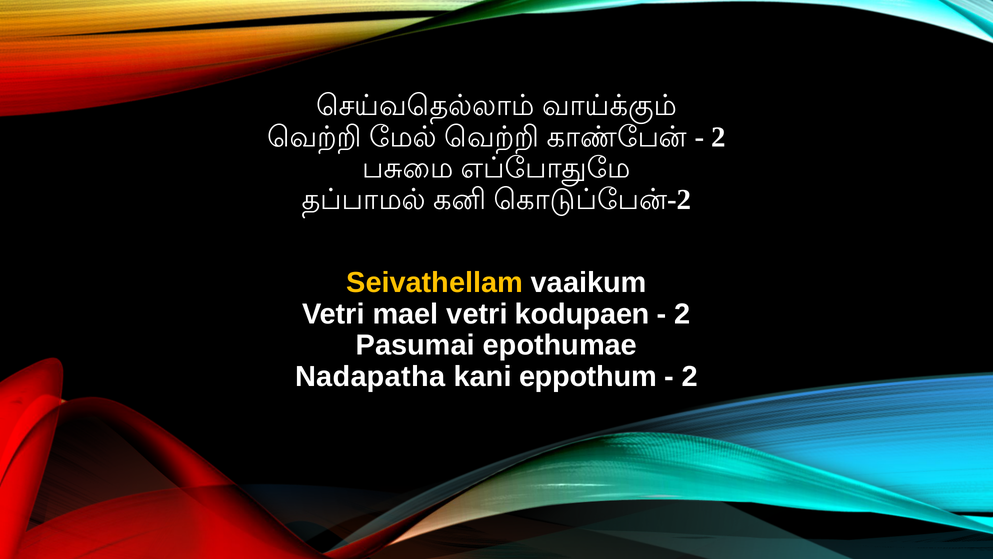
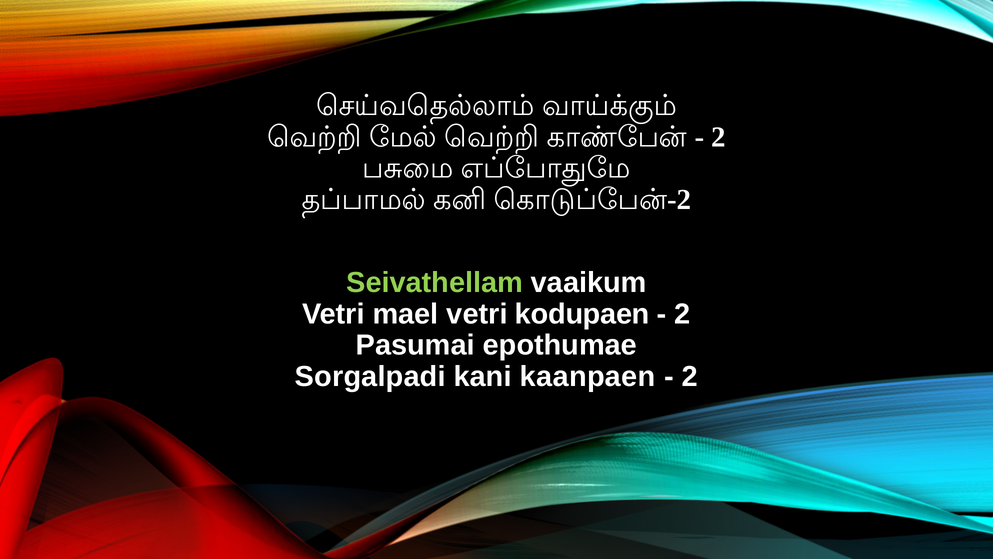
Seivathellam colour: yellow -> light green (435, 283)
Nadapatha: Nadapatha -> Sorgalpadi (370, 376)
eppothum: eppothum -> kaanpaen (588, 376)
